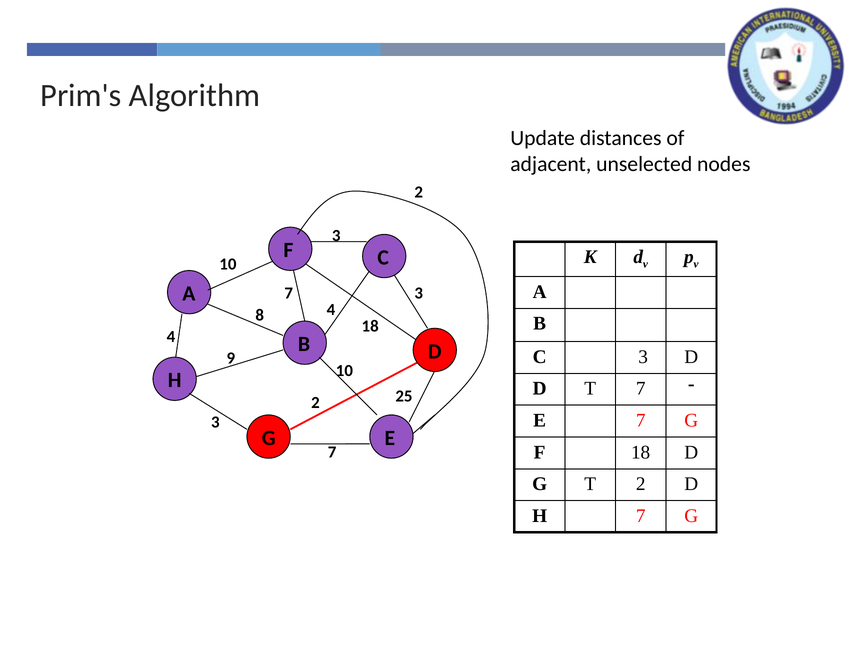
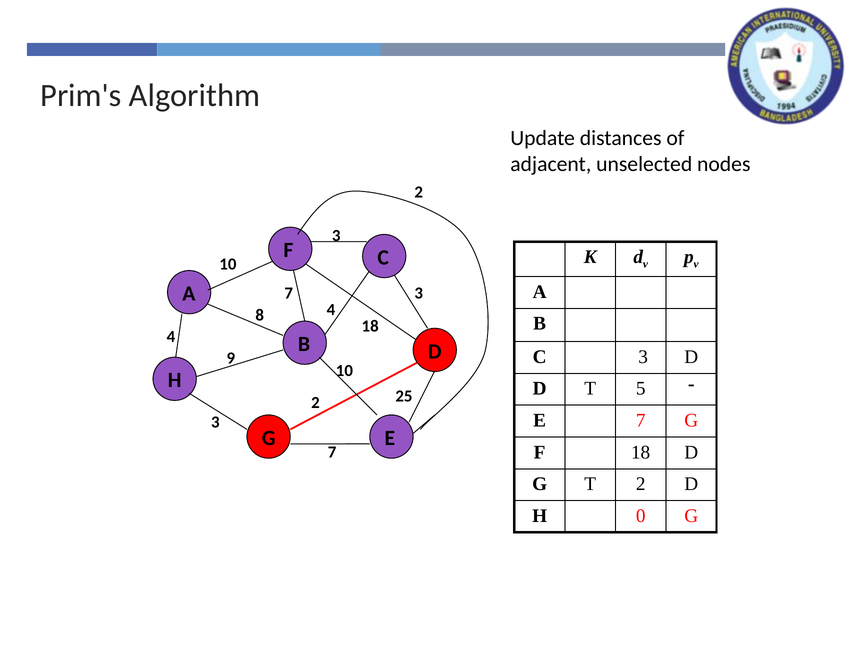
T 7: 7 -> 5 (641, 389)
H 7: 7 -> 0 (641, 516)
